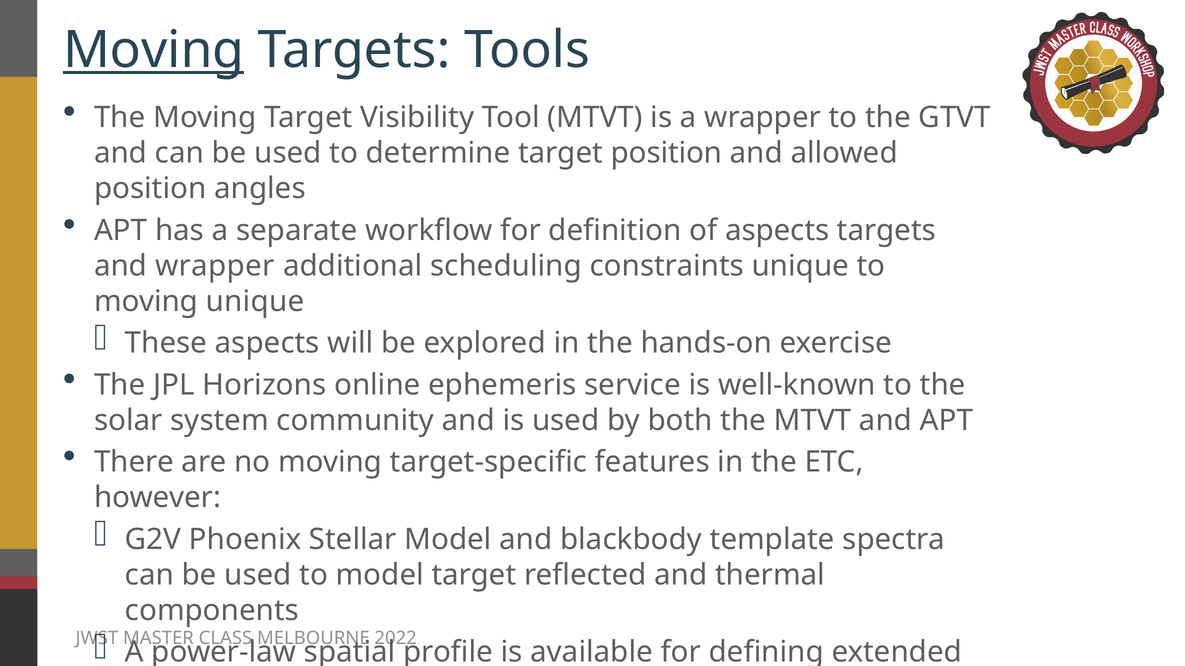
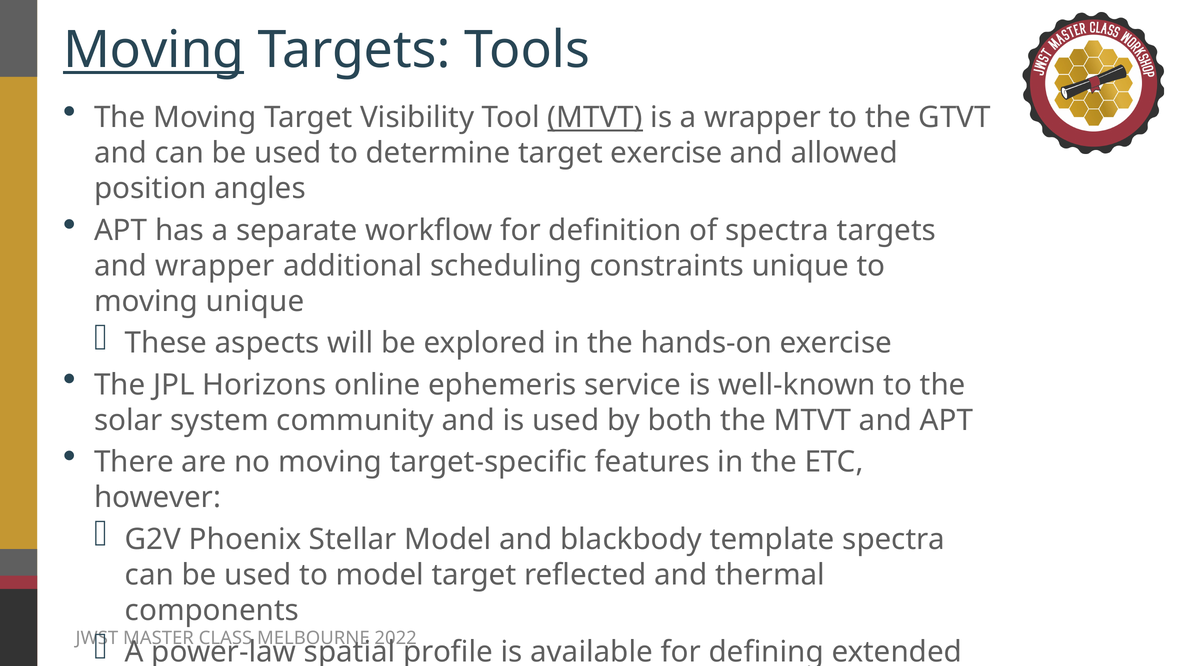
MTVT underline: none -> present (595, 118)
target position: position -> exercise (666, 153)
of aspects: aspects -> spectra (777, 231)
